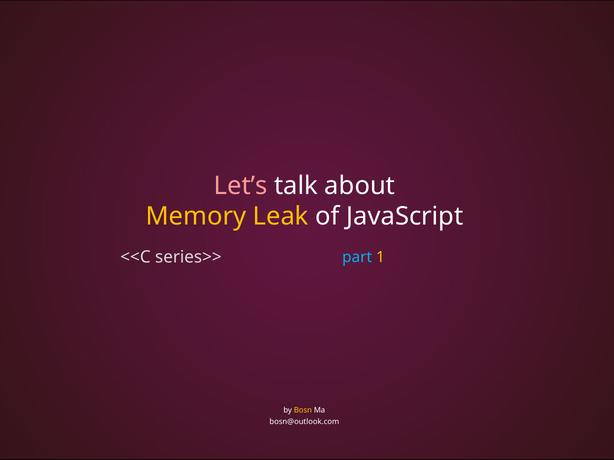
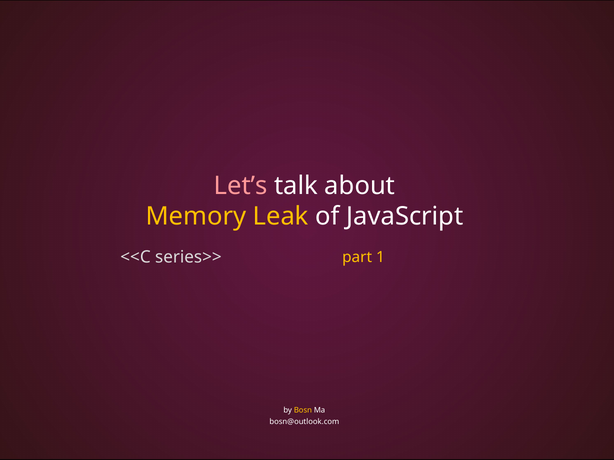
part colour: light blue -> yellow (357, 257)
